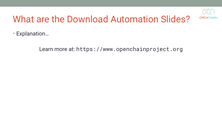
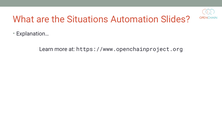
Download: Download -> Situations (88, 19)
